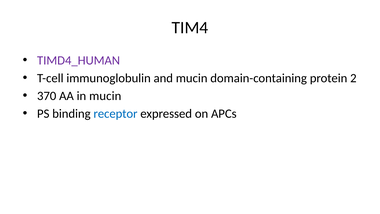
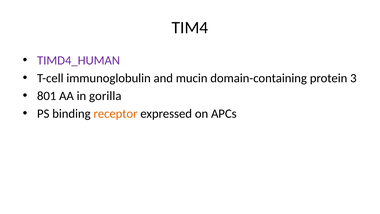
2: 2 -> 3 (353, 78)
370: 370 -> 801 (47, 96)
in mucin: mucin -> gorilla (105, 96)
receptor colour: blue -> orange (115, 113)
